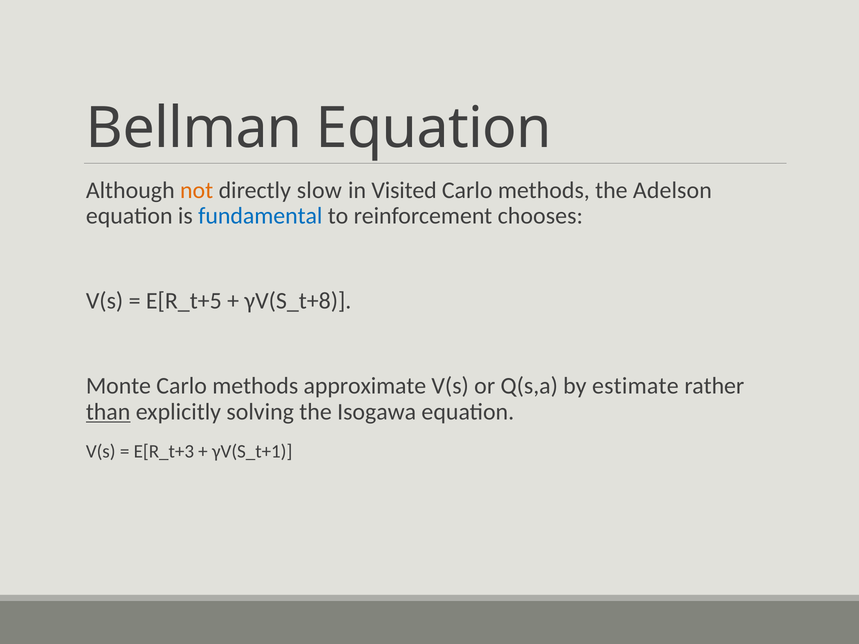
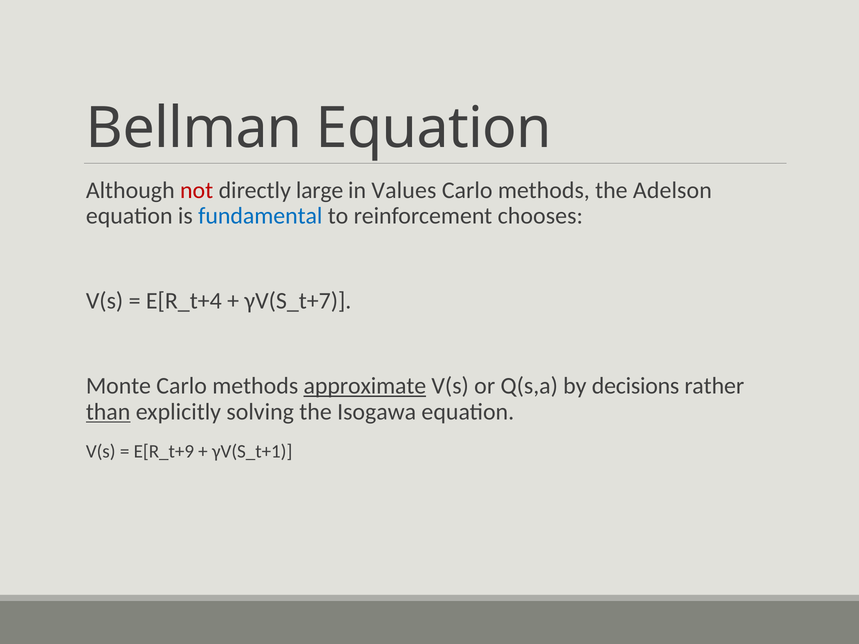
not colour: orange -> red (197, 190)
slow: slow -> large (320, 190)
Visited: Visited -> Values (404, 190)
E[R_t+5: E[R_t+5 -> E[R_t+4 (184, 301)
γV(S_t+8: γV(S_t+8 -> γV(S_t+7 (298, 301)
approximate underline: none -> present (365, 386)
estimate: estimate -> decisions (636, 386)
E[R_t+3: E[R_t+3 -> E[R_t+9 (164, 452)
